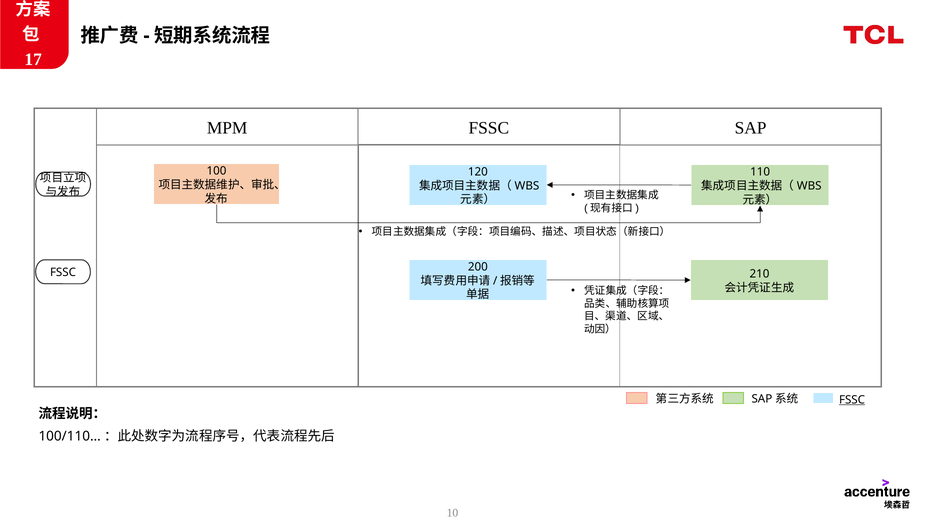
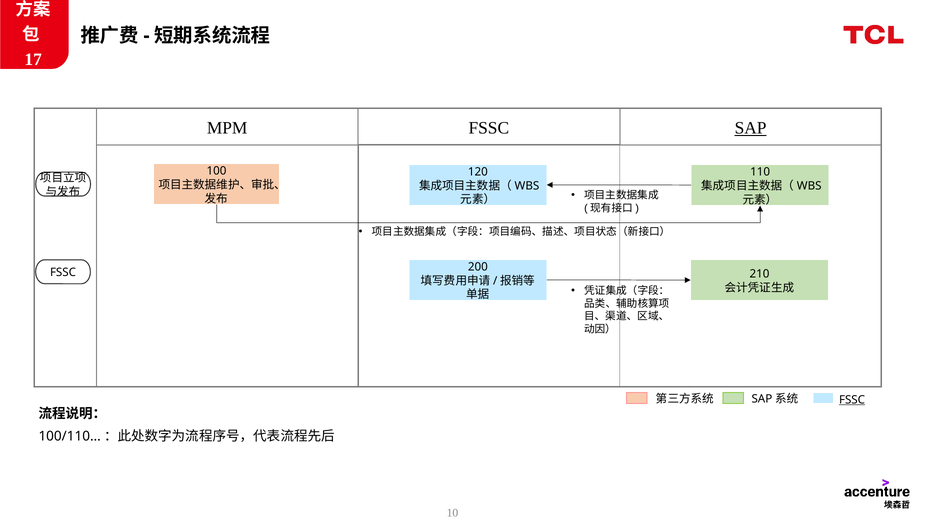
SAP underline: none -> present (751, 128)
